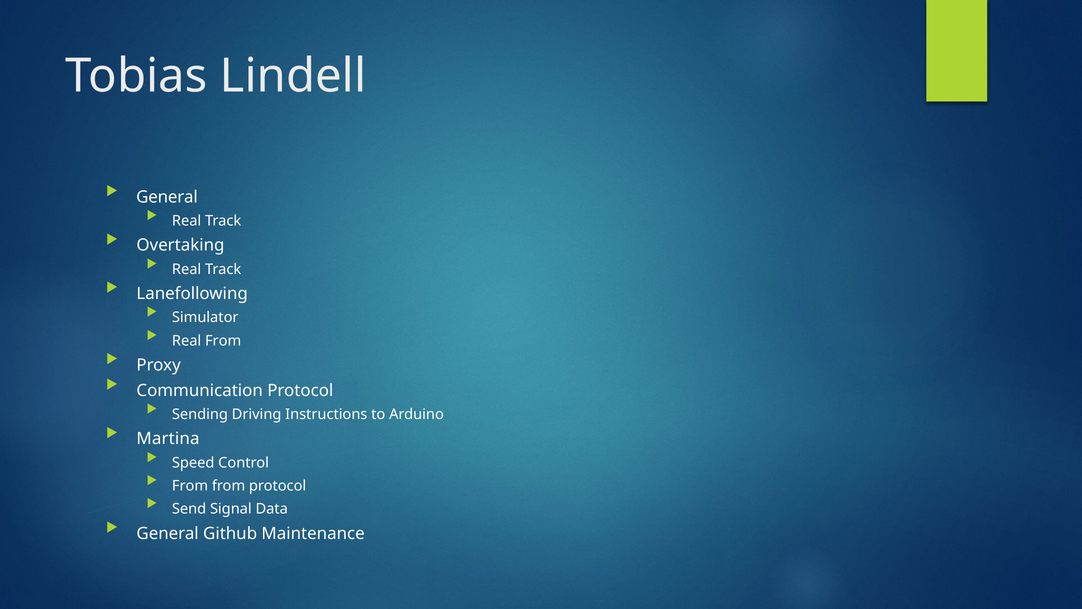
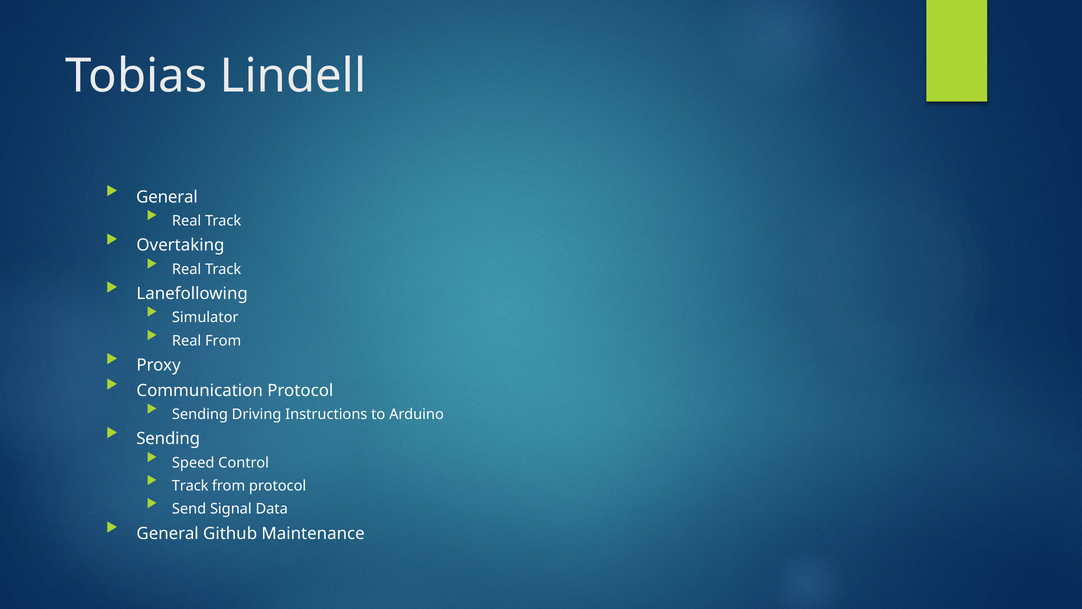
Martina: Martina -> Sending (168, 439)
From: From -> Track (190, 486)
